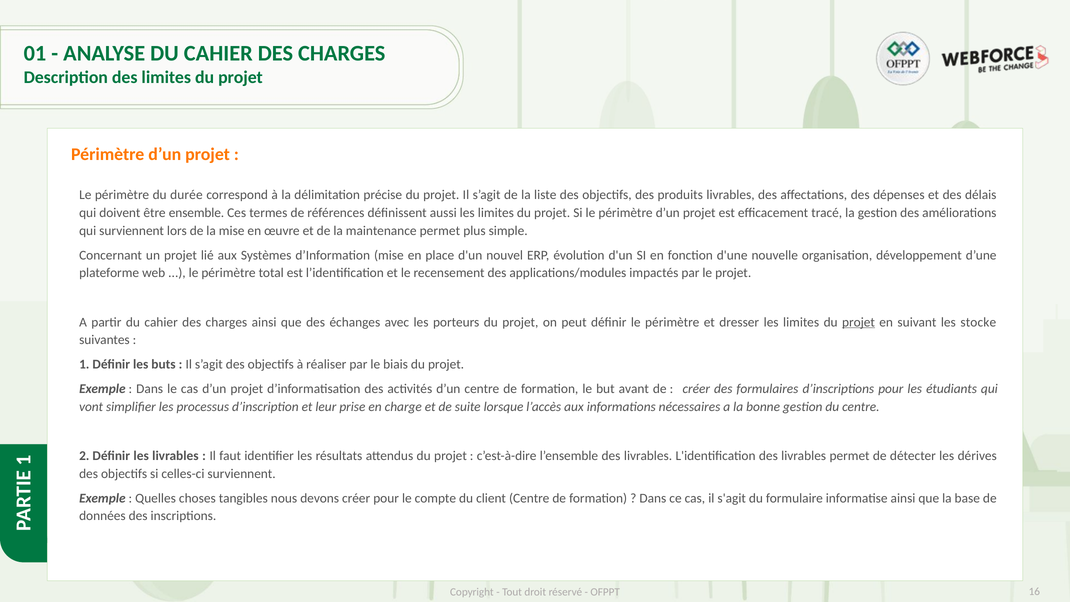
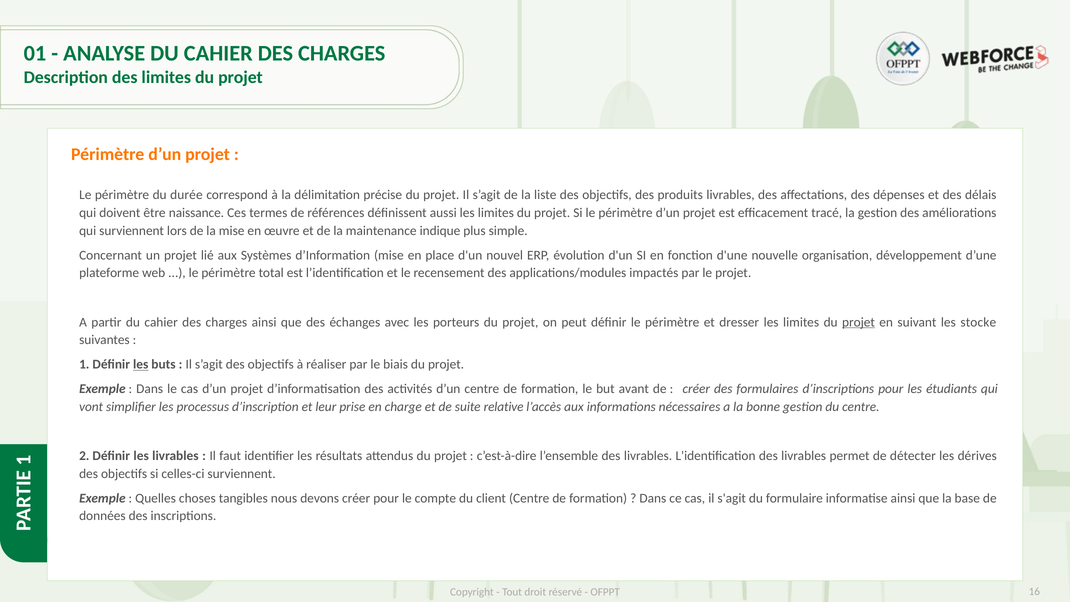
ensemble: ensemble -> naissance (196, 213)
maintenance permet: permet -> indique (440, 231)
les underline: none -> present (141, 364)
lorsque: lorsque -> relative (504, 407)
